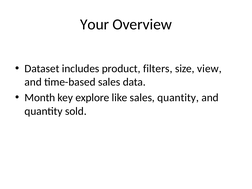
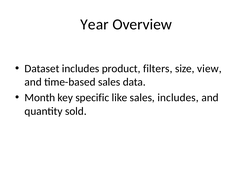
Your: Your -> Year (95, 24)
explore: explore -> specific (92, 98)
sales quantity: quantity -> includes (178, 98)
